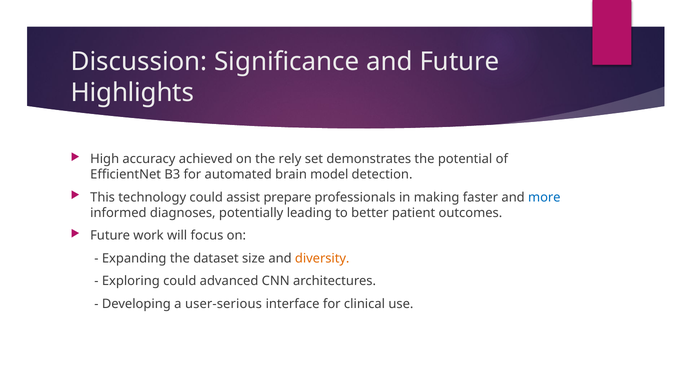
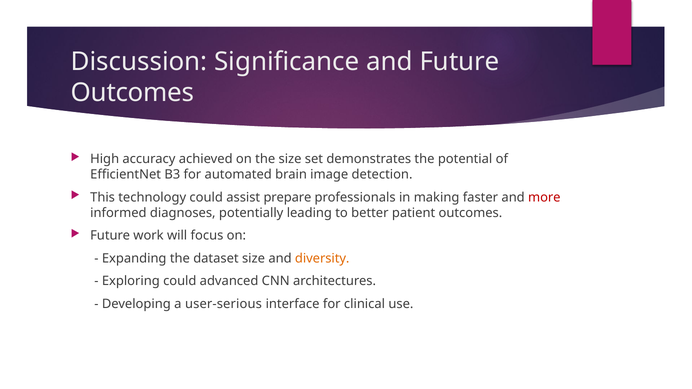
Highlights: Highlights -> Outcomes (132, 93)
the rely: rely -> size (290, 159)
model: model -> image (329, 175)
more colour: blue -> red (544, 197)
